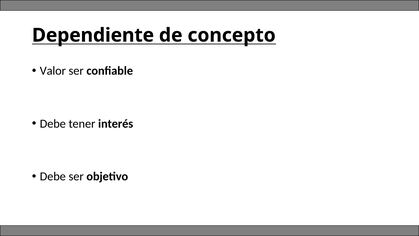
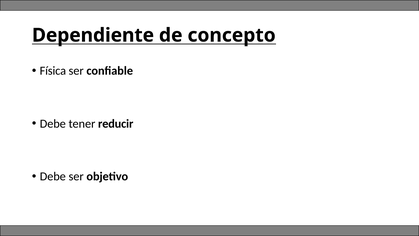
Valor: Valor -> Física (53, 71)
interés: interés -> reducir (116, 124)
